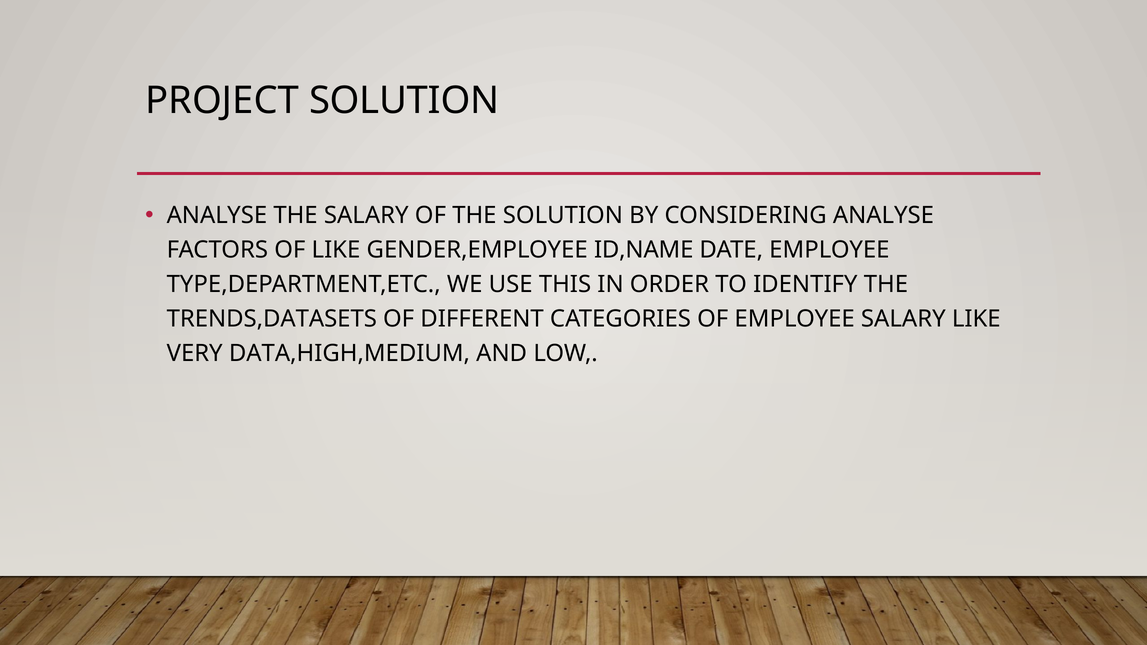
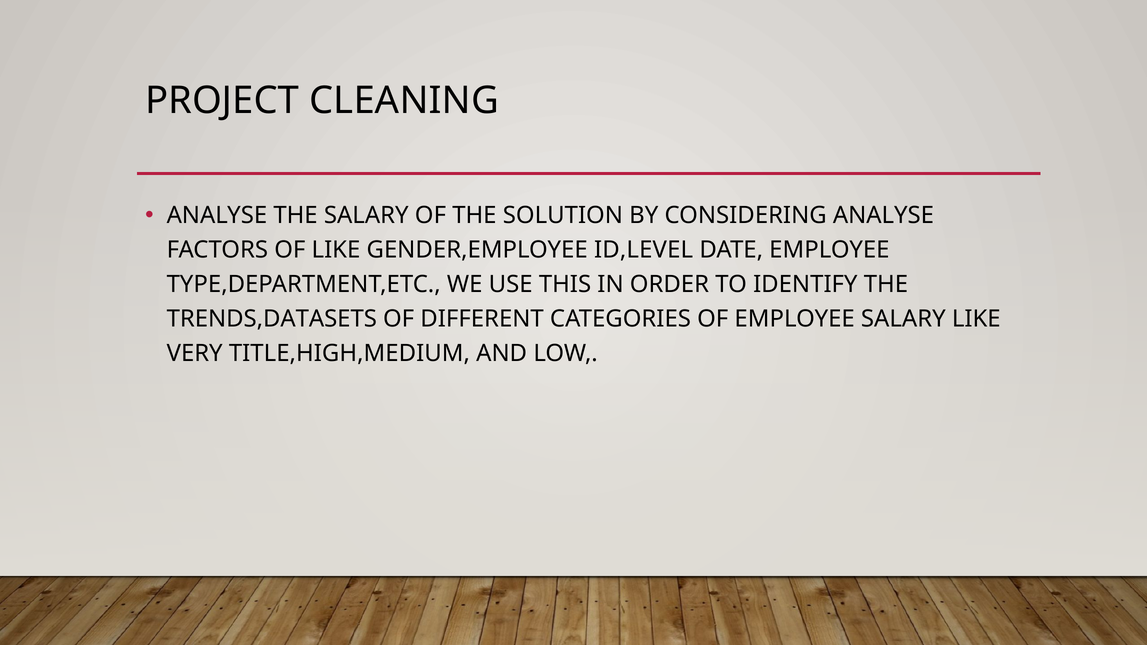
PROJECT SOLUTION: SOLUTION -> CLEANING (404, 100)
ID,NAME: ID,NAME -> ID,LEVEL (644, 250)
DATA,HIGH,MEDIUM: DATA,HIGH,MEDIUM -> TITLE,HIGH,MEDIUM (349, 353)
